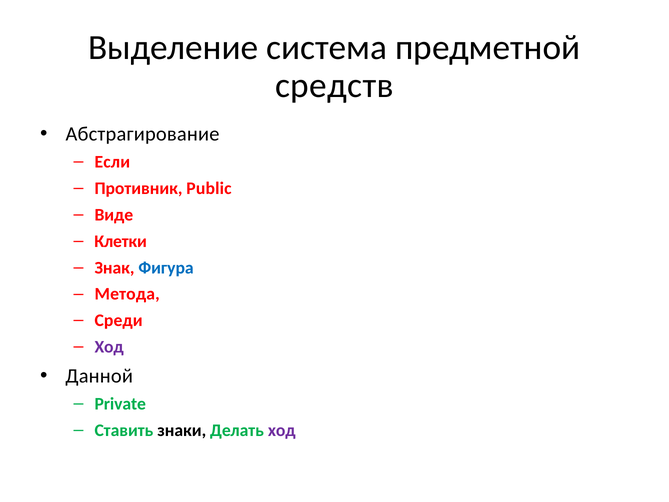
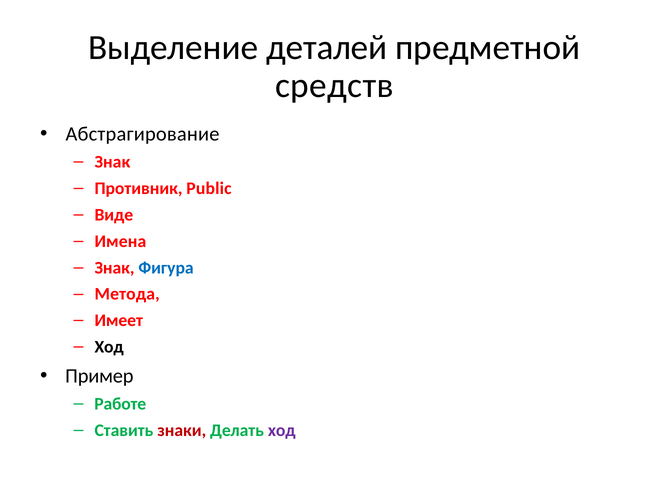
система: система -> деталей (327, 47)
Если: Если -> Знак (112, 162)
Клетки: Клетки -> Имена (120, 241)
Среди: Среди -> Имеет (119, 320)
Ход colour: purple -> black (109, 347)
Данной: Данной -> Пример (99, 376)
Private: Private -> Работе (120, 404)
знаки colour: black -> red (182, 430)
